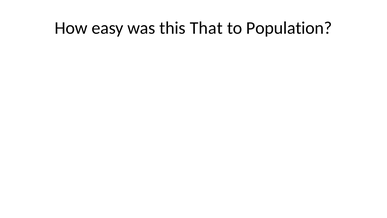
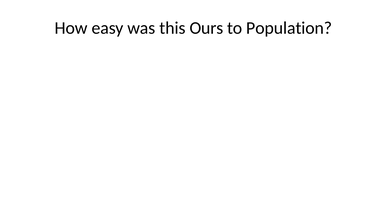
That: That -> Ours (206, 28)
